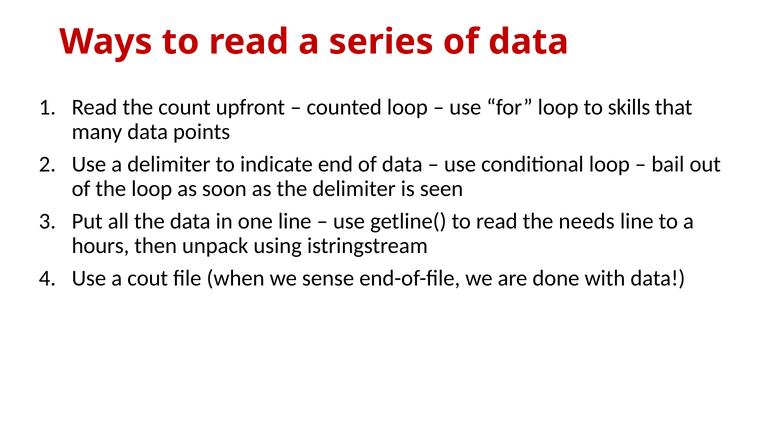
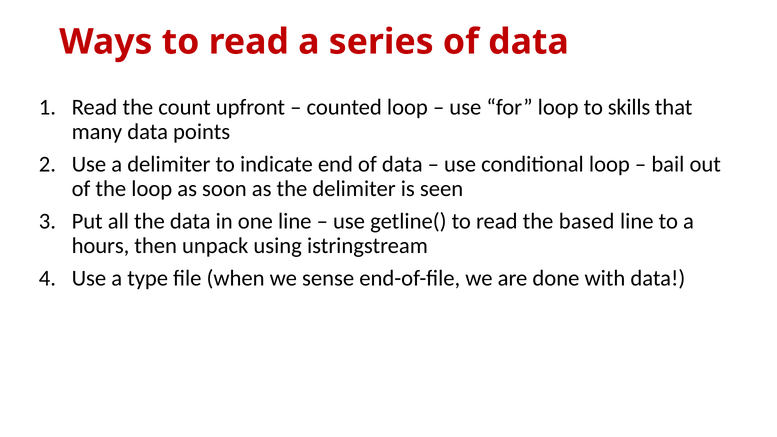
needs: needs -> based (587, 221)
cout: cout -> type (148, 278)
